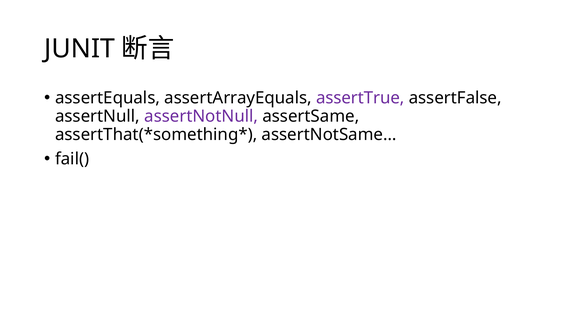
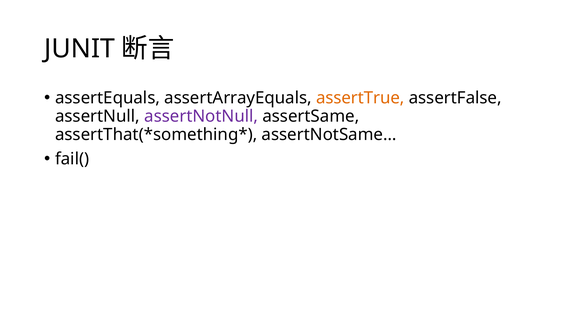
assertTrue colour: purple -> orange (360, 98)
